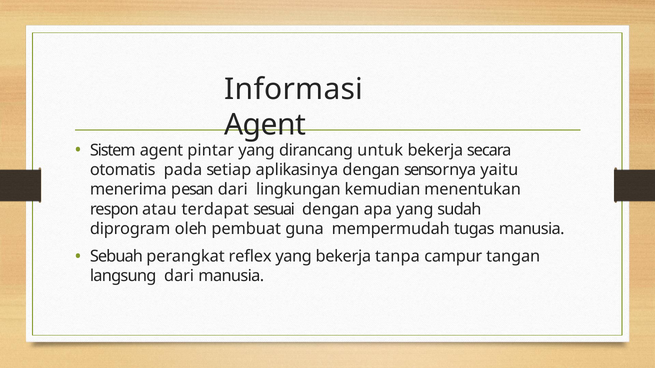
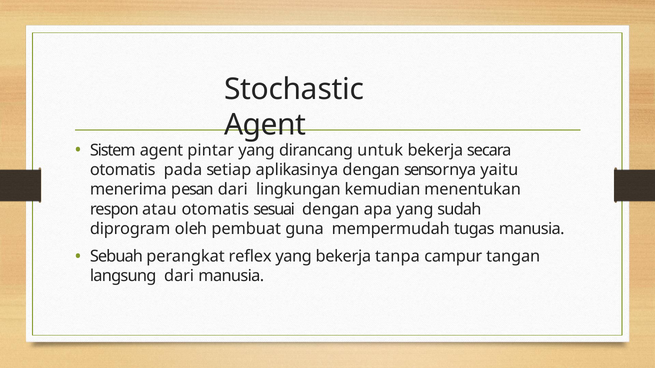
Informasi: Informasi -> Stochastic (294, 89)
atau terdapat: terdapat -> otomatis (215, 209)
